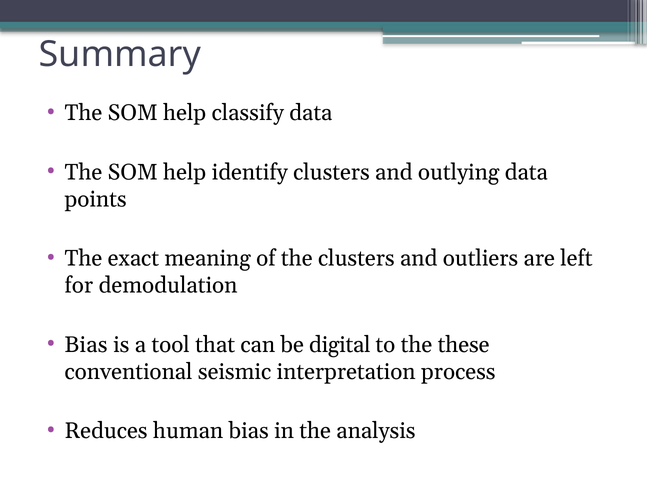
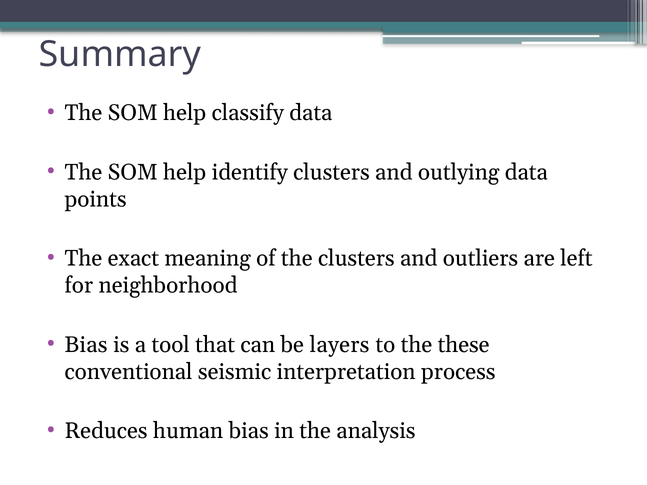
demodulation: demodulation -> neighborhood (168, 286)
digital: digital -> layers (340, 345)
